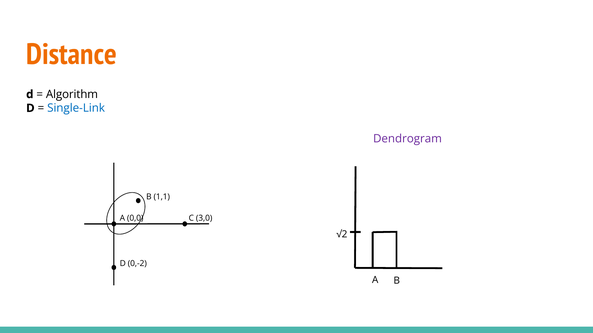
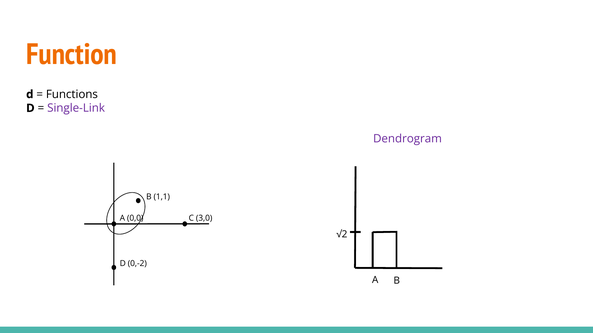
Distance: Distance -> Function (72, 55)
Algorithm: Algorithm -> Functions (72, 94)
Single-Link colour: blue -> purple (76, 108)
